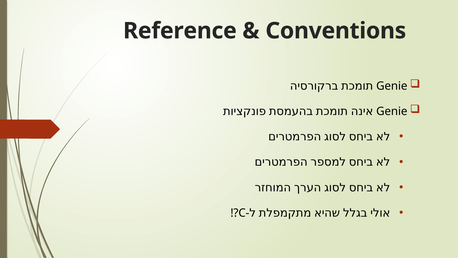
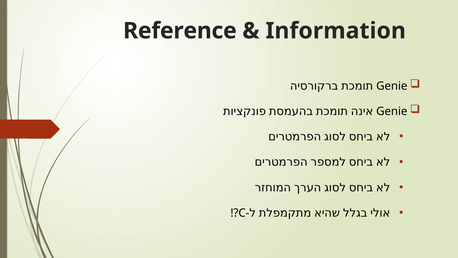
Conventions: Conventions -> Information (336, 31)
